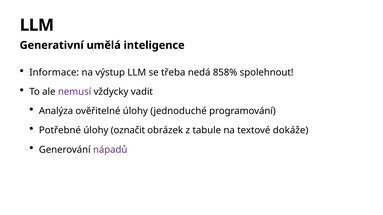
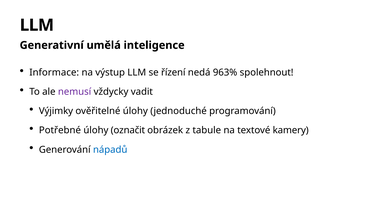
třeba: třeba -> řízení (173, 73)
858%: 858% -> 963% (225, 73)
Analýza: Analýza -> Výjimky (56, 111)
dokáže: dokáže -> kamery (291, 131)
nápadů colour: purple -> blue (110, 150)
